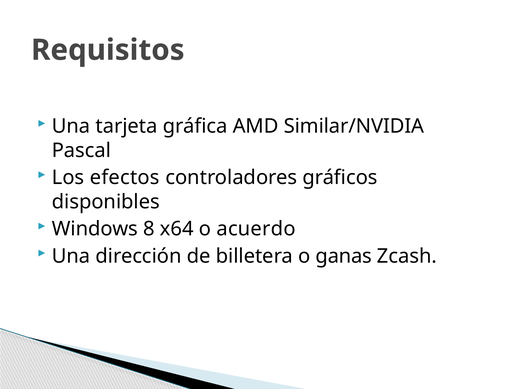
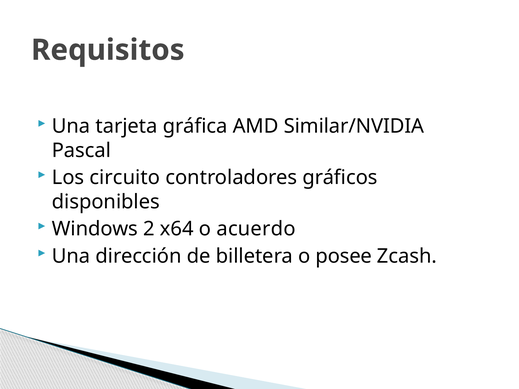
efectos: efectos -> circuito (125, 178)
8: 8 -> 2 (149, 229)
ganas: ganas -> posee (344, 256)
